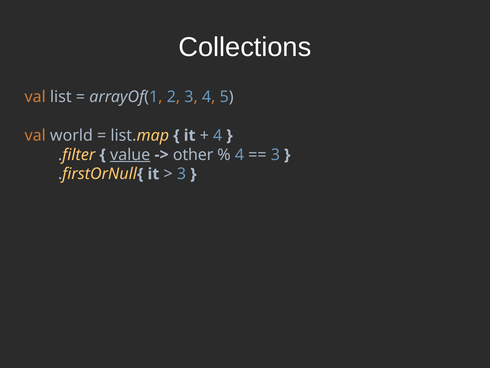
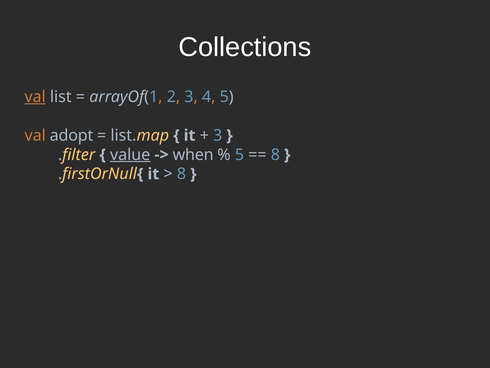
val underline: none -> present (35, 97)
world: world -> adopt (72, 135)
4: 4 -> 3 (218, 135)
other: other -> when (193, 155)
4: 4 -> 5 (239, 155)
3: 3 -> 8 (275, 155)
3: 3 -> 8 (181, 174)
